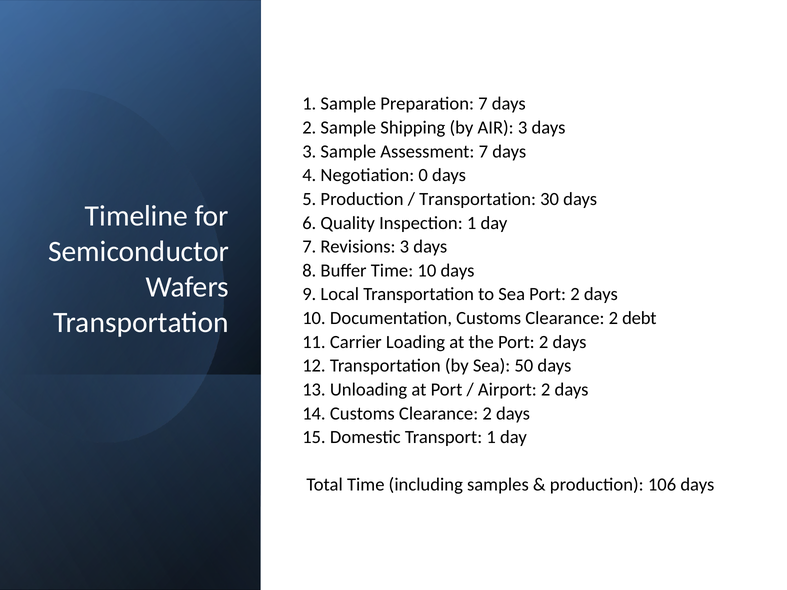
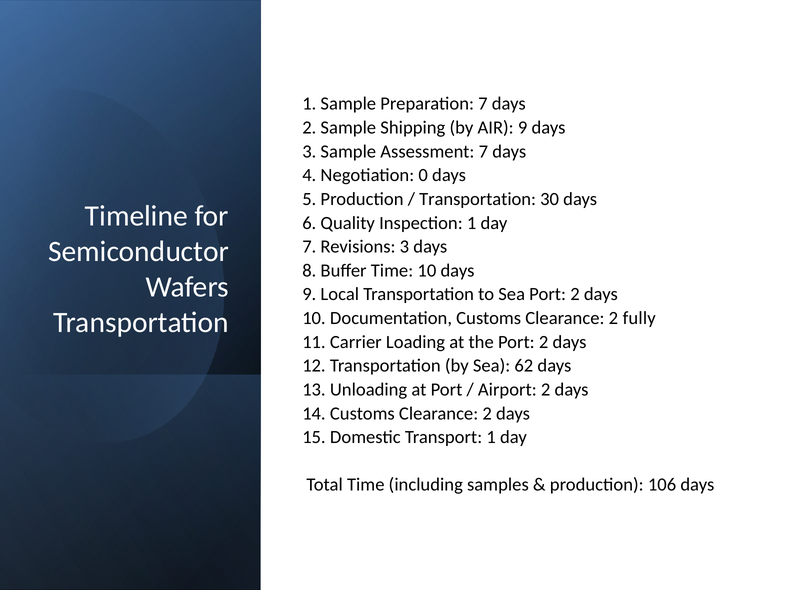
AIR 3: 3 -> 9 (523, 128)
debt: debt -> fully (639, 318)
50: 50 -> 62 (524, 366)
